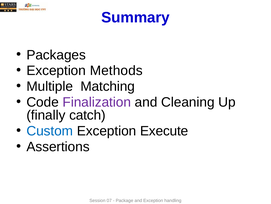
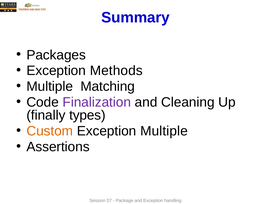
catch: catch -> types (87, 115)
Custom colour: blue -> orange (50, 131)
Exception Execute: Execute -> Multiple (164, 131)
